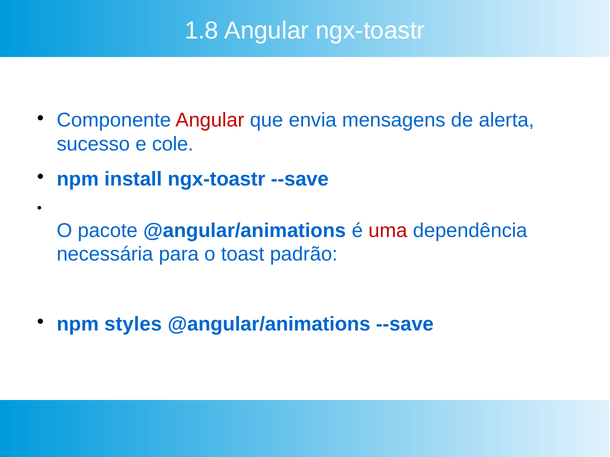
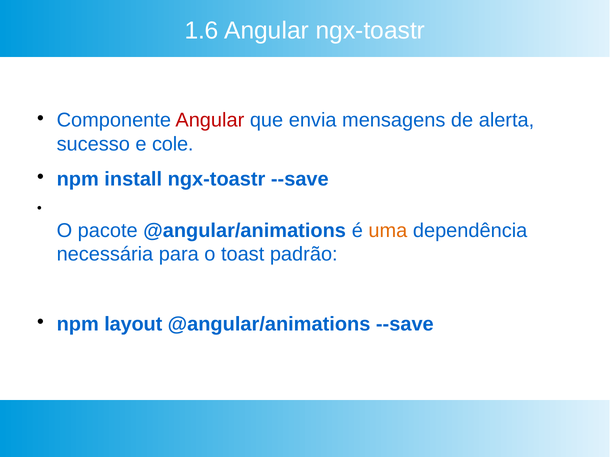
1.8: 1.8 -> 1.6 (202, 31)
uma colour: red -> orange (388, 231)
styles: styles -> layout (133, 324)
